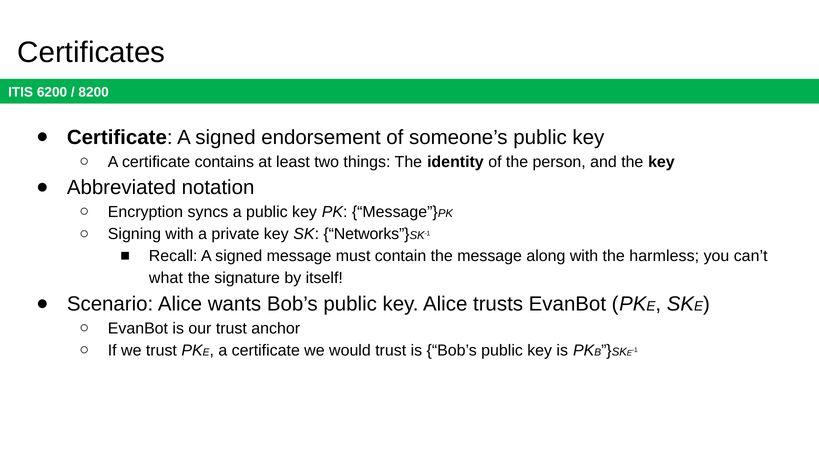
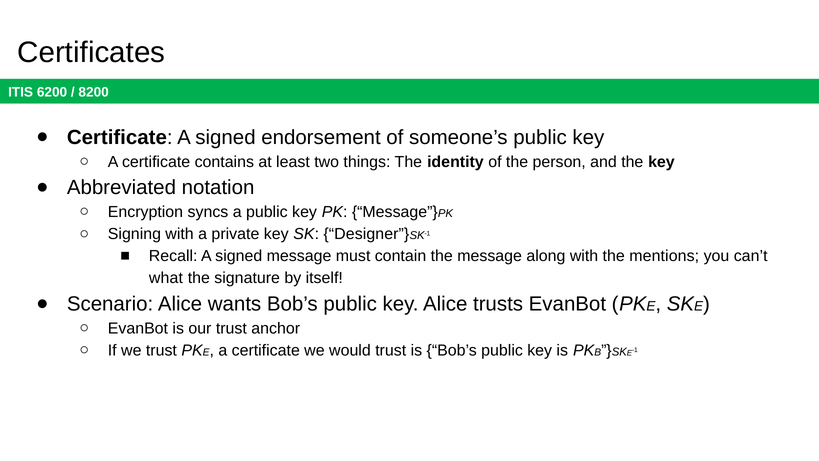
Networks: Networks -> Designer (366, 234)
harmless: harmless -> mentions (664, 256)
